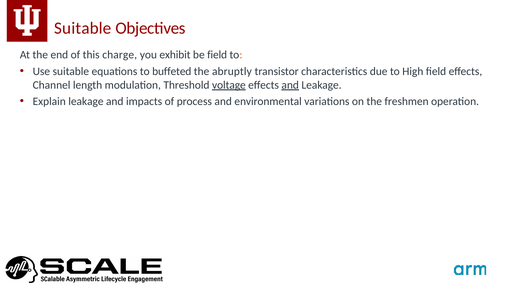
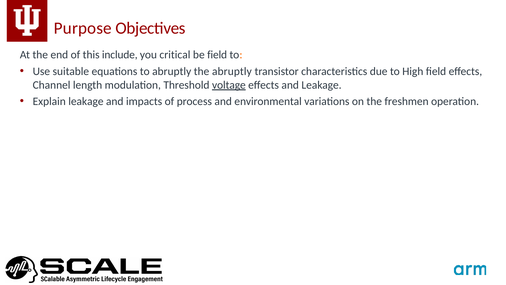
Suitable: Suitable -> Purpose (83, 28)
charge: charge -> include (120, 55)
exhibit: exhibit -> critical (175, 55)
to buffeted: buffeted -> abruptly (172, 71)
and underline: present -> none (290, 85)
